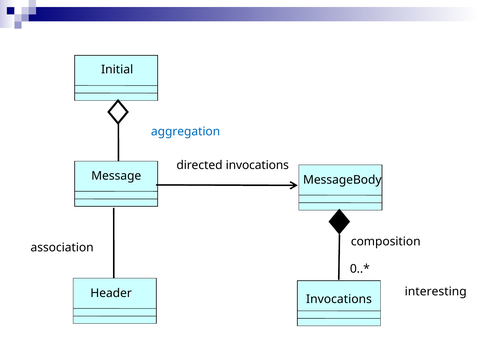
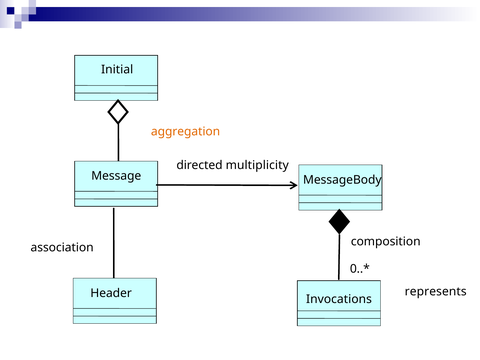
aggregation colour: blue -> orange (186, 132)
directed invocations: invocations -> multiplicity (257, 165)
interesting: interesting -> represents (436, 292)
